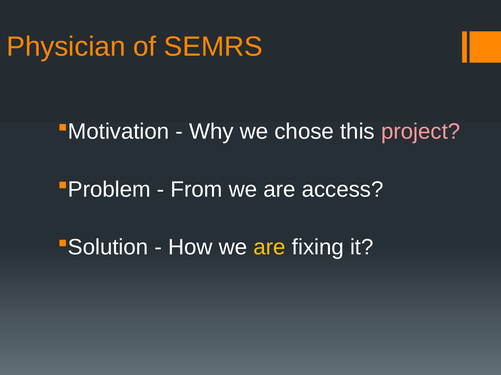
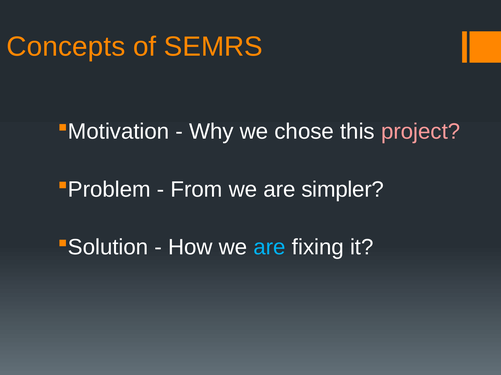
Physician: Physician -> Concepts (66, 47)
access: access -> simpler (343, 190)
are colour: yellow -> light blue (270, 248)
